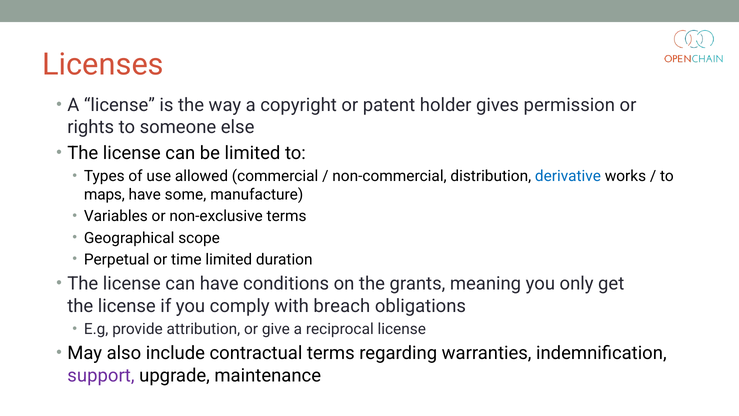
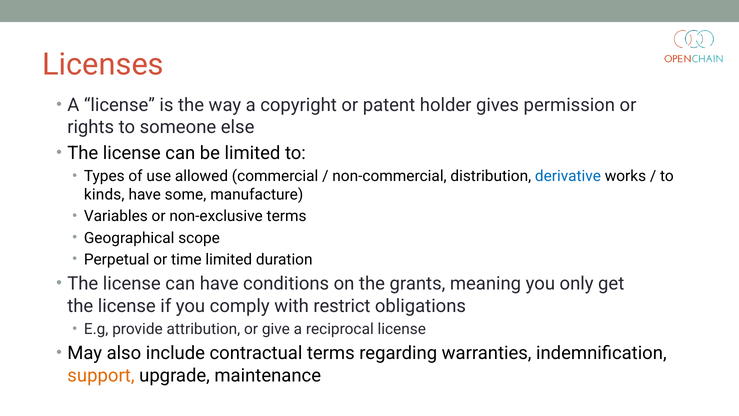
maps: maps -> kinds (104, 195)
breach: breach -> restrict (342, 306)
support colour: purple -> orange (101, 375)
